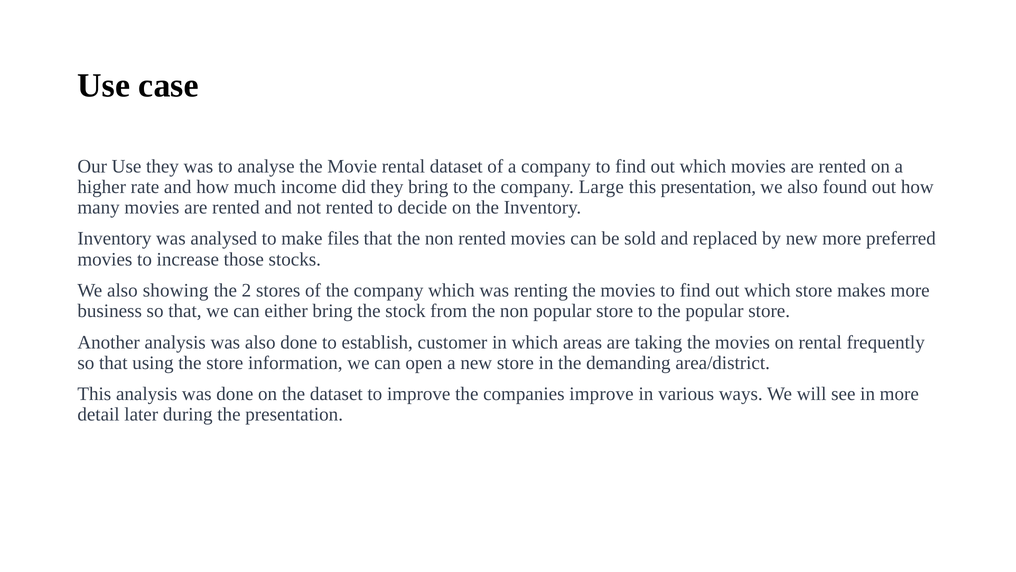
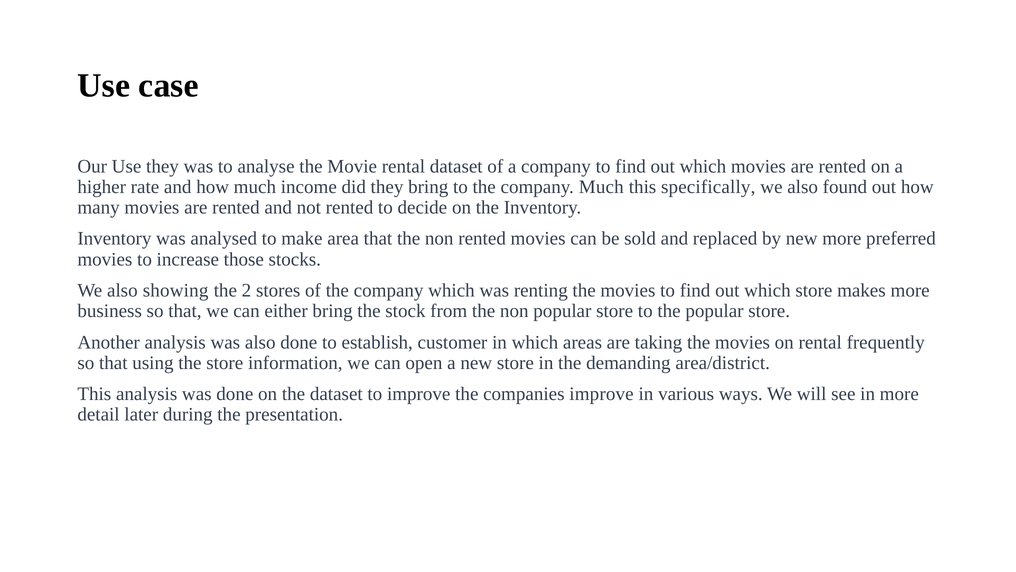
company Large: Large -> Much (601, 187)
this presentation: presentation -> specifically (708, 187)
files: files -> area (343, 238)
